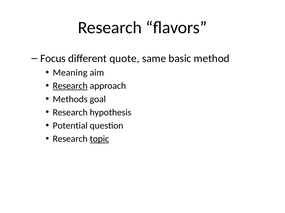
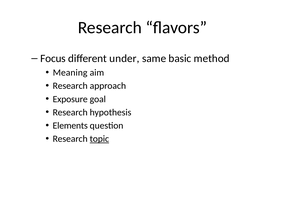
quote: quote -> under (124, 59)
Research underline: present -> none (70, 86)
Methods: Methods -> Exposure (70, 99)
Potential: Potential -> Elements (70, 126)
